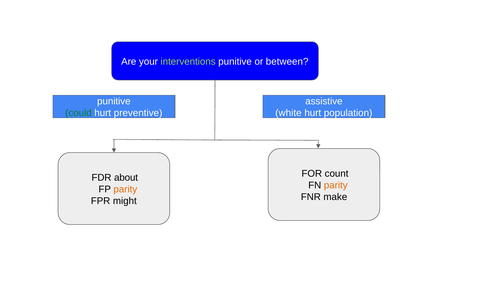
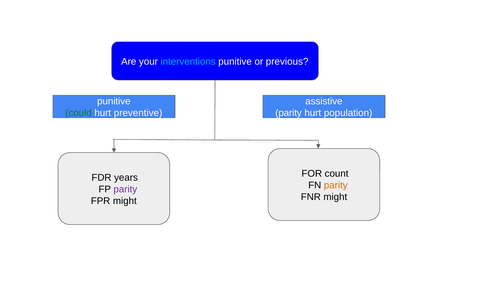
interventions colour: light green -> light blue (188, 62)
between: between -> previous (287, 62)
white: white -> parity (289, 113)
about: about -> years (126, 177)
parity colour: orange -> purple (125, 189)
FNR make: make -> might (335, 197)
